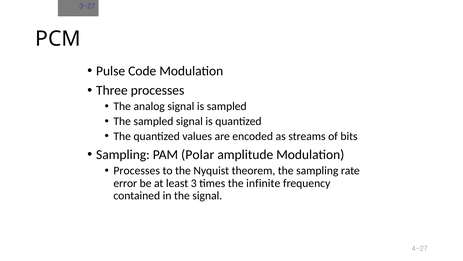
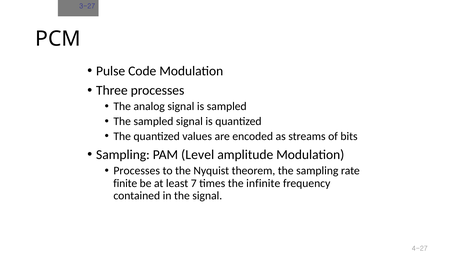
Polar: Polar -> Level (198, 154)
error: error -> finite (125, 183)
3: 3 -> 7 (194, 183)
